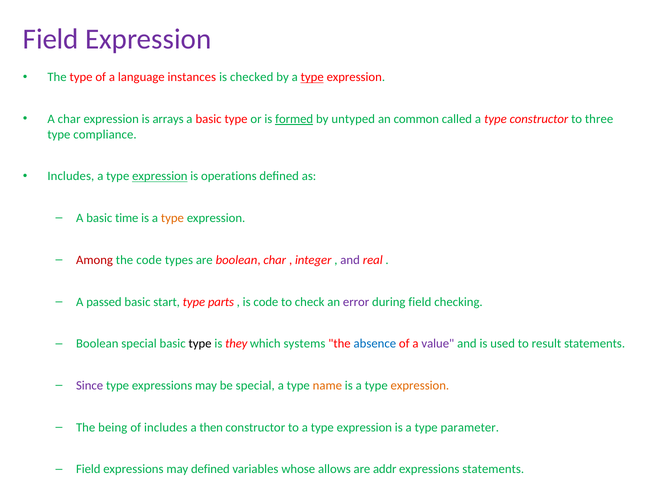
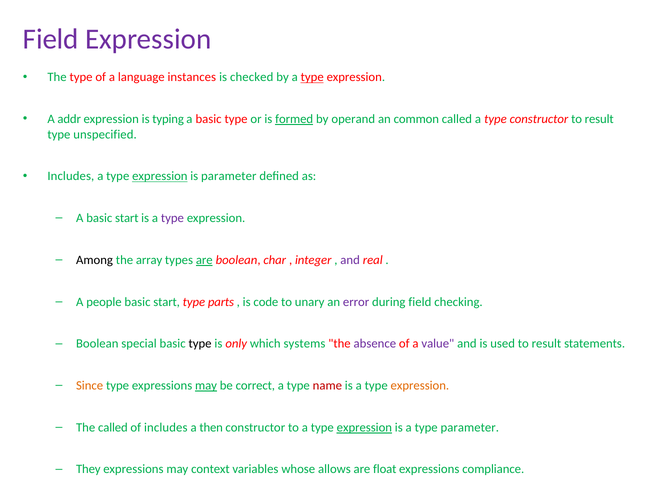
A char: char -> addr (69, 119)
arrays: arrays -> typing (168, 119)
untyped: untyped -> operand (353, 119)
constructor to three: three -> result (599, 119)
compliance: compliance -> unspecified (105, 134)
is operations: operations -> parameter (229, 176)
A basic time: time -> start (127, 218)
type colour: orange -> purple (172, 218)
Among colour: red -> black (94, 260)
the code: code -> array (149, 260)
are underline: none -> present (204, 260)
passed: passed -> people (104, 302)
check: check -> unary (310, 302)
they: they -> only (236, 343)
absence colour: blue -> purple (375, 343)
Since colour: purple -> orange (90, 385)
may underline: none -> present (206, 385)
be special: special -> correct (255, 385)
name colour: orange -> red (327, 385)
The being: being -> called (113, 427)
expression underline: none -> present (364, 427)
Field: Field -> They (88, 469)
may defined: defined -> context (210, 469)
addr: addr -> float (385, 469)
expressions statements: statements -> compliance (493, 469)
